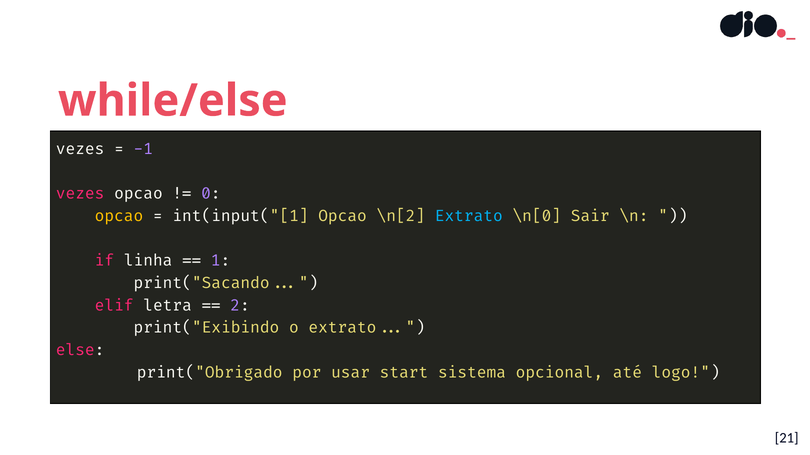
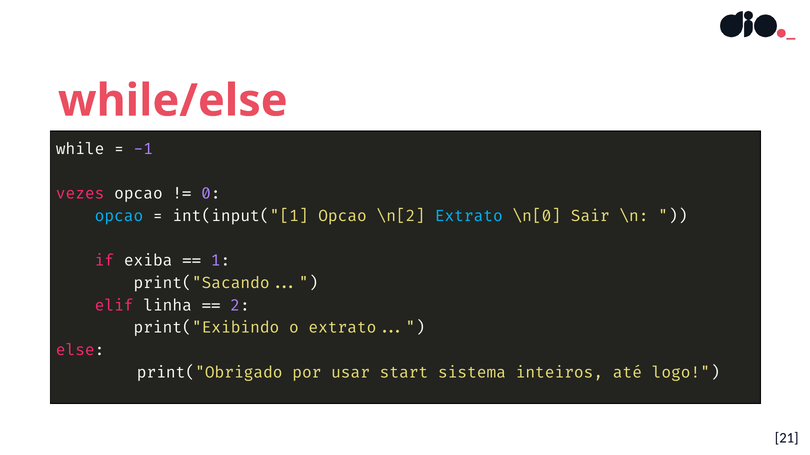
vezes: vezes -> while (80, 149)
opcao colour: yellow -> light blue (119, 216)
linha: linha -> exiba (148, 261)
letra: letra -> linha (168, 306)
opcional: opcional -> inteiros (559, 373)
